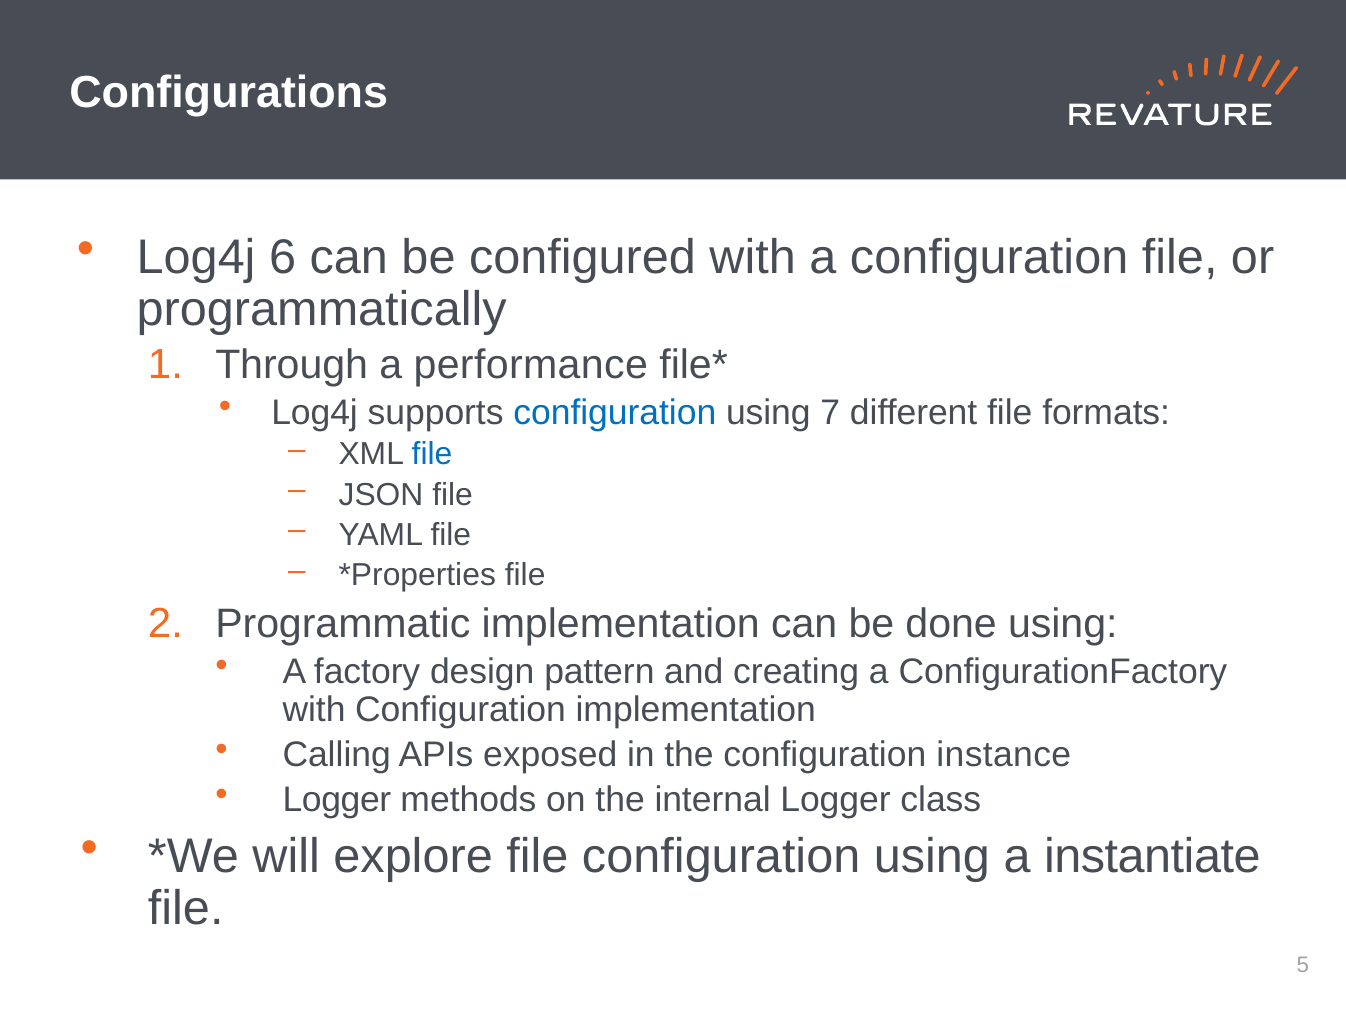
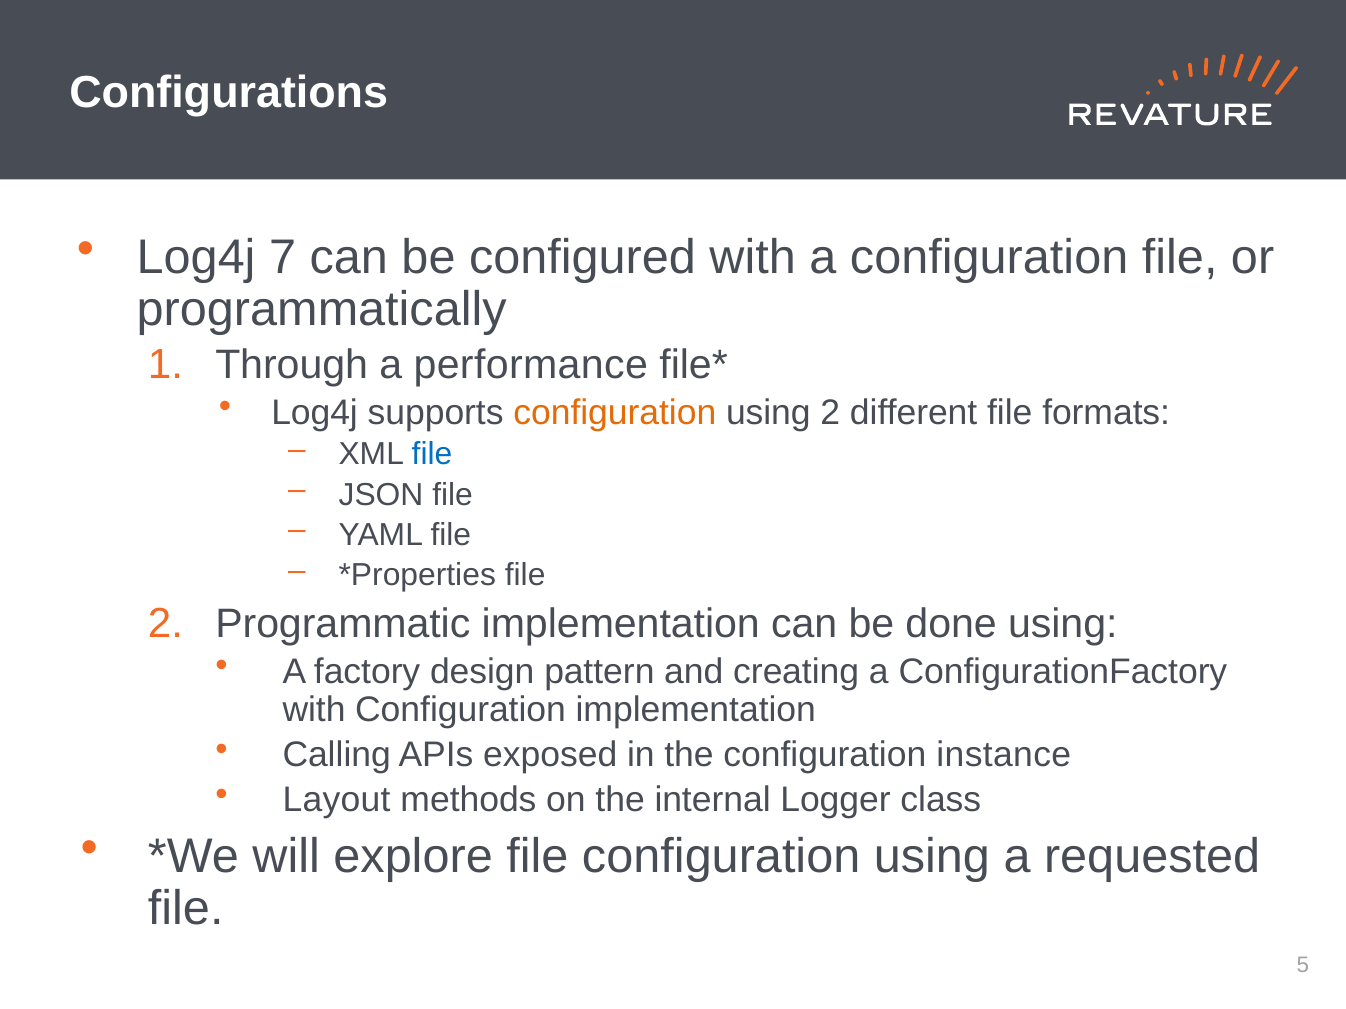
6: 6 -> 7 (283, 257)
configuration colour: blue -> orange (615, 413)
using 7: 7 -> 2 (830, 413)
Logger: Logger -> Layout (337, 800)
instantiate: instantiate -> requested (1152, 857)
